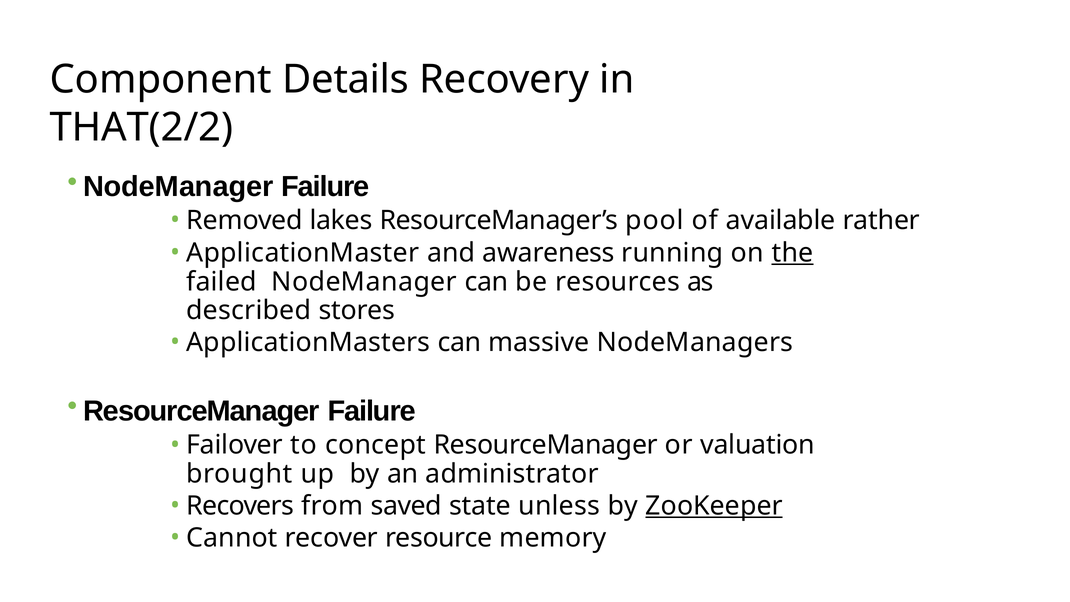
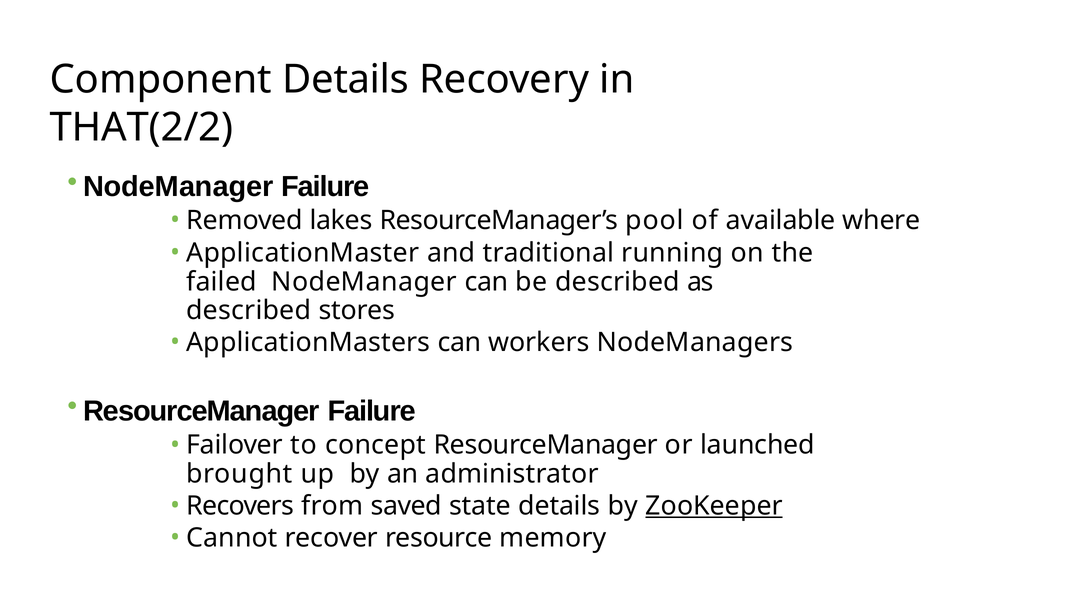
rather: rather -> where (881, 220)
awareness: awareness -> traditional (548, 253)
the underline: present -> none (793, 253)
be resources: resources -> described (618, 282)
massive: massive -> workers (539, 342)
valuation: valuation -> launched (758, 445)
state unless: unless -> details (559, 506)
